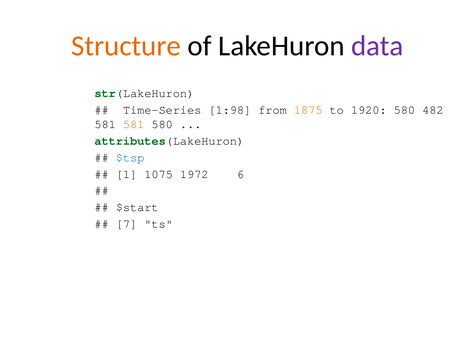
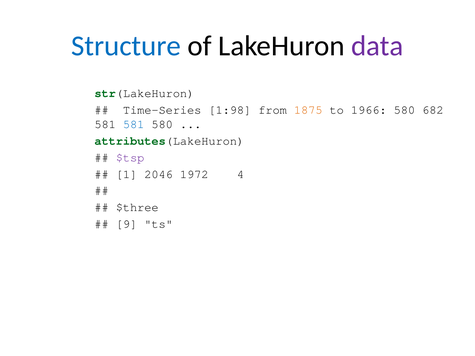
Structure colour: orange -> blue (126, 46)
1920: 1920 -> 1966 (369, 110)
482: 482 -> 682 (433, 110)
581 colour: orange -> blue (134, 124)
$tsp colour: blue -> purple (130, 158)
1075: 1075 -> 2046 (159, 174)
6: 6 -> 4 (241, 174)
$start: $start -> $three (137, 207)
7: 7 -> 9 (127, 224)
